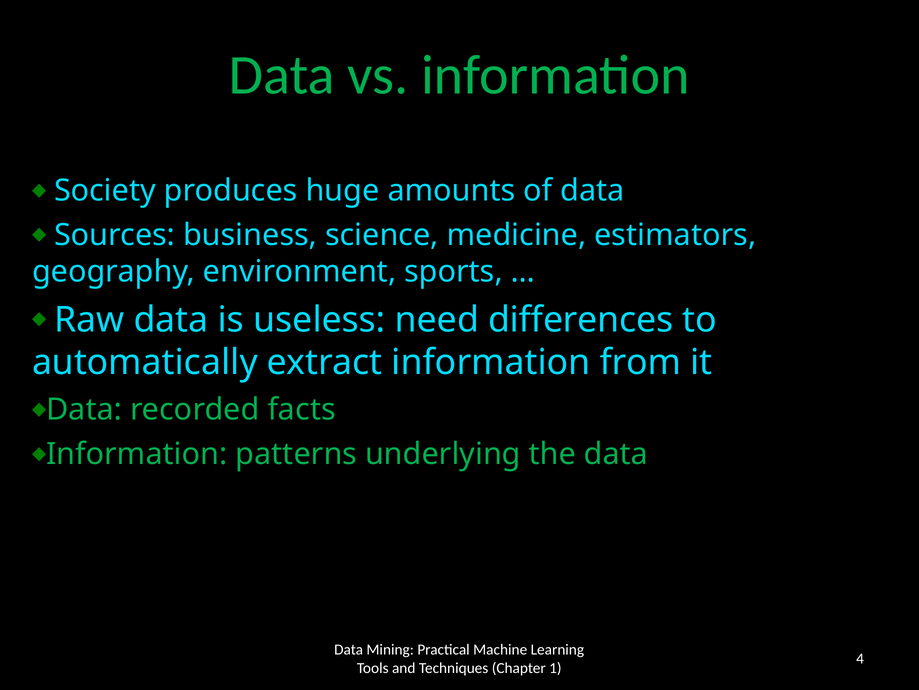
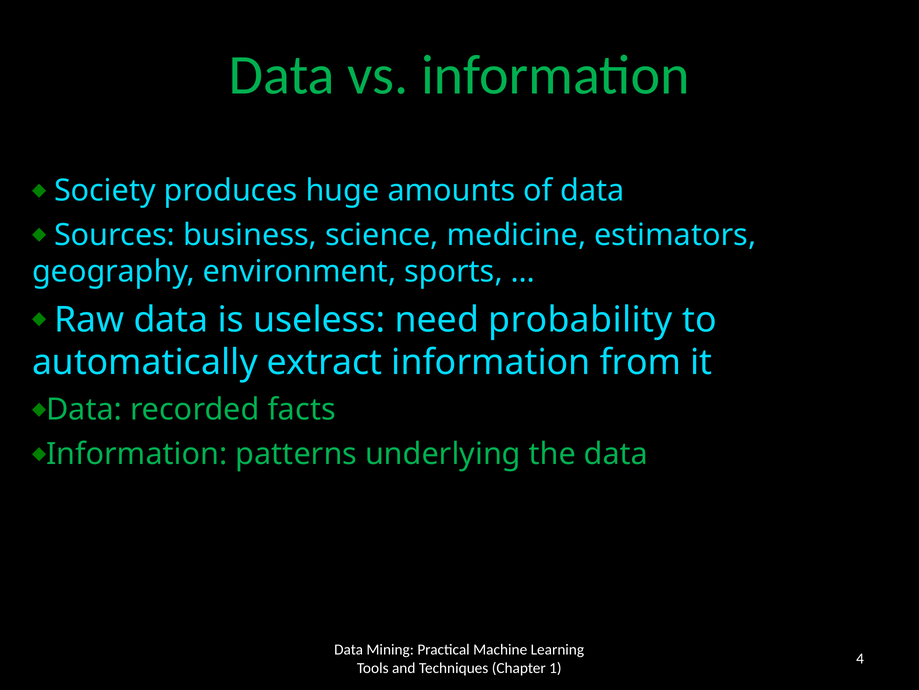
differences: differences -> probability (580, 319)
